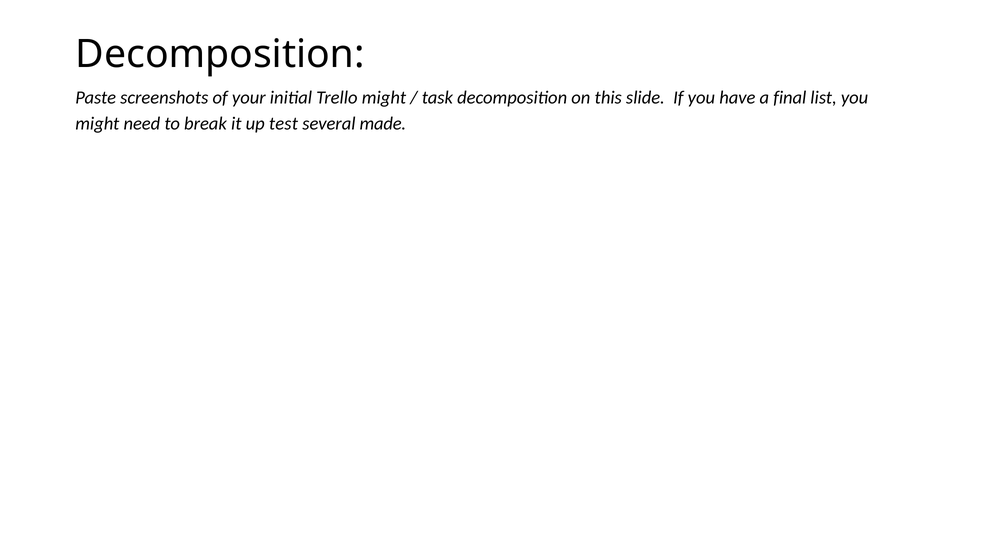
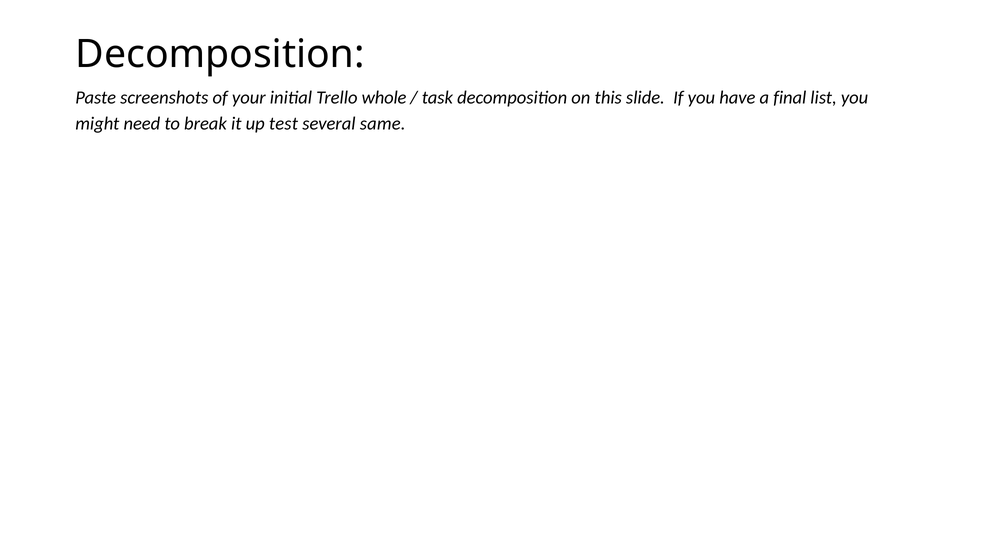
Trello might: might -> whole (384, 98)
made: made -> same (383, 123)
